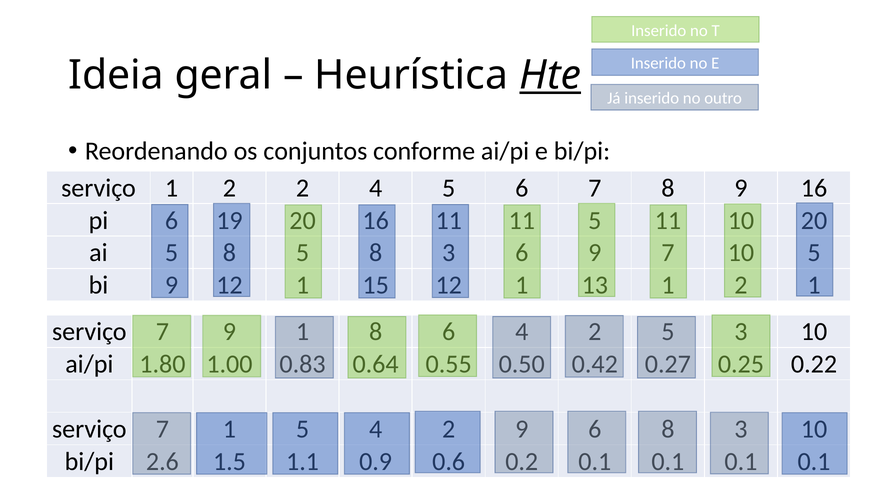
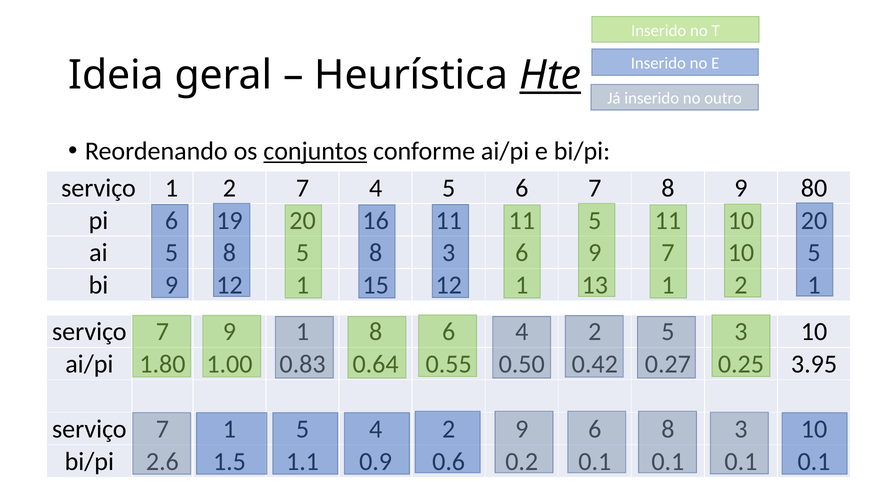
conjuntos underline: none -> present (315, 151)
2 2: 2 -> 7 (303, 188)
9 16: 16 -> 80 (814, 188)
0.22: 0.22 -> 3.95 (814, 364)
